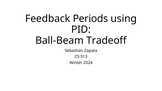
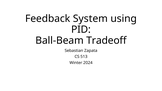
Periods: Periods -> System (90, 19)
